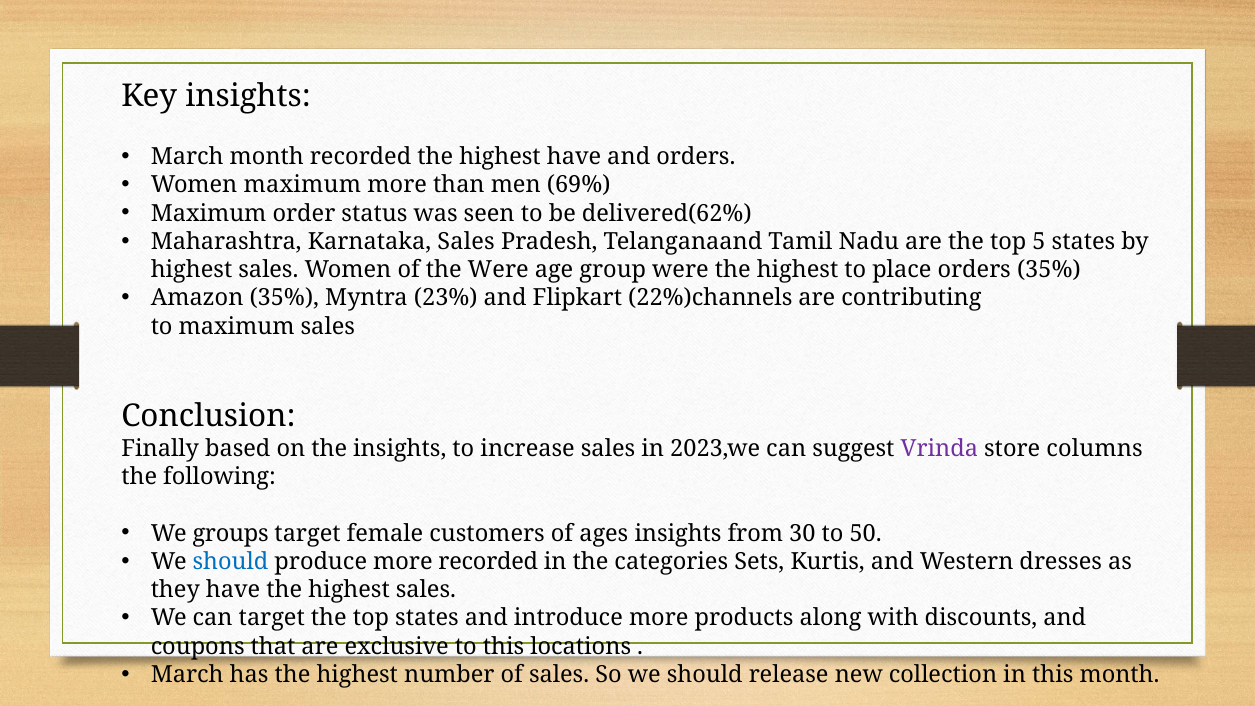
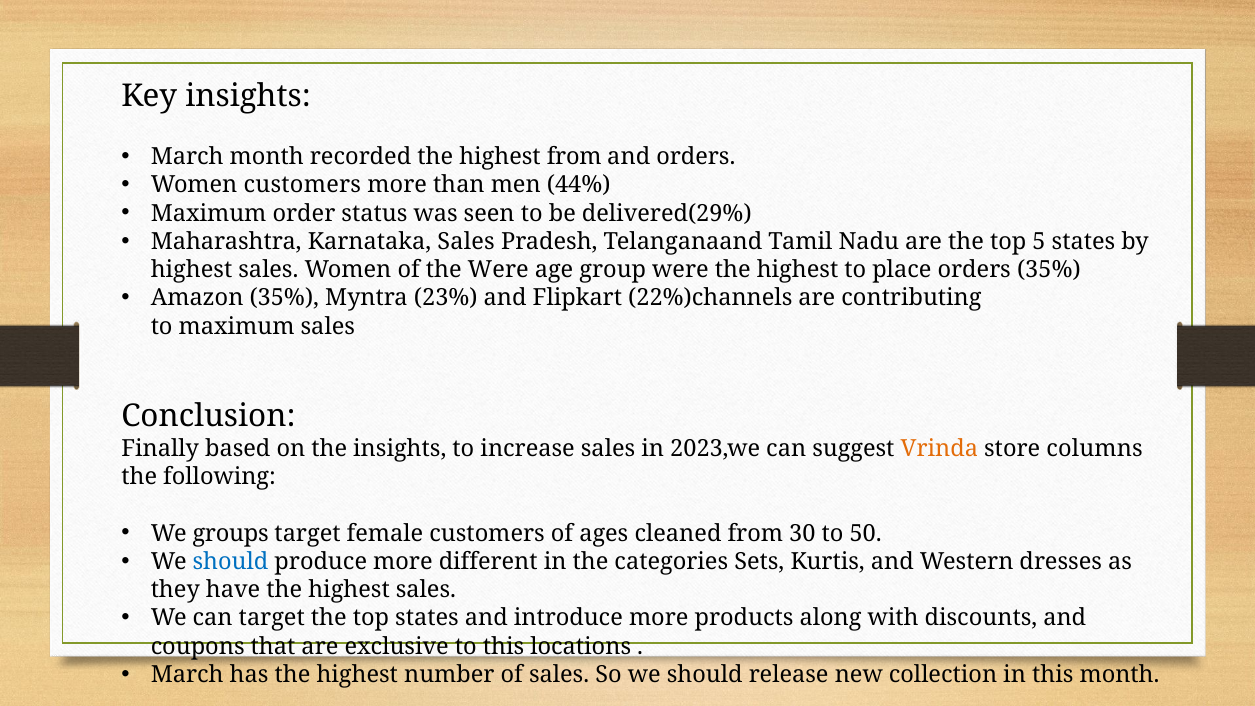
highest have: have -> from (574, 157)
Women maximum: maximum -> customers (302, 185)
69%: 69% -> 44% (579, 185)
delivered(62%: delivered(62% -> delivered(29% (667, 213)
Vrinda colour: purple -> orange (939, 449)
ages insights: insights -> cleaned (678, 533)
more recorded: recorded -> different (488, 562)
